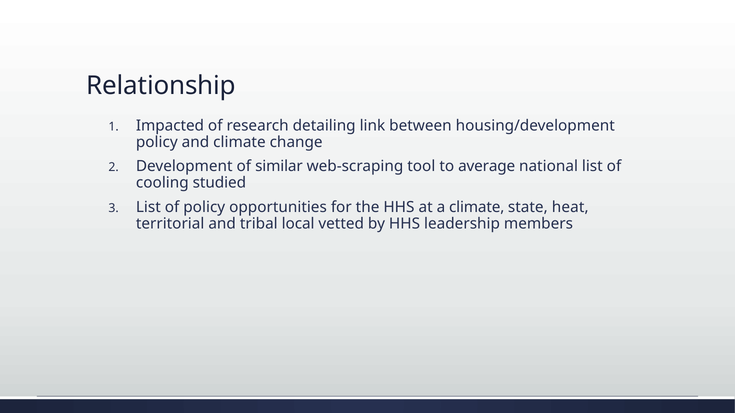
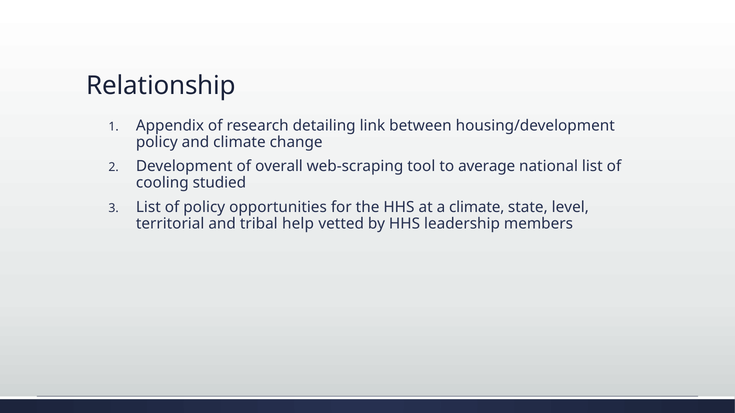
Impacted: Impacted -> Appendix (170, 126)
similar: similar -> overall (279, 166)
heat: heat -> level (570, 207)
local: local -> help (298, 224)
